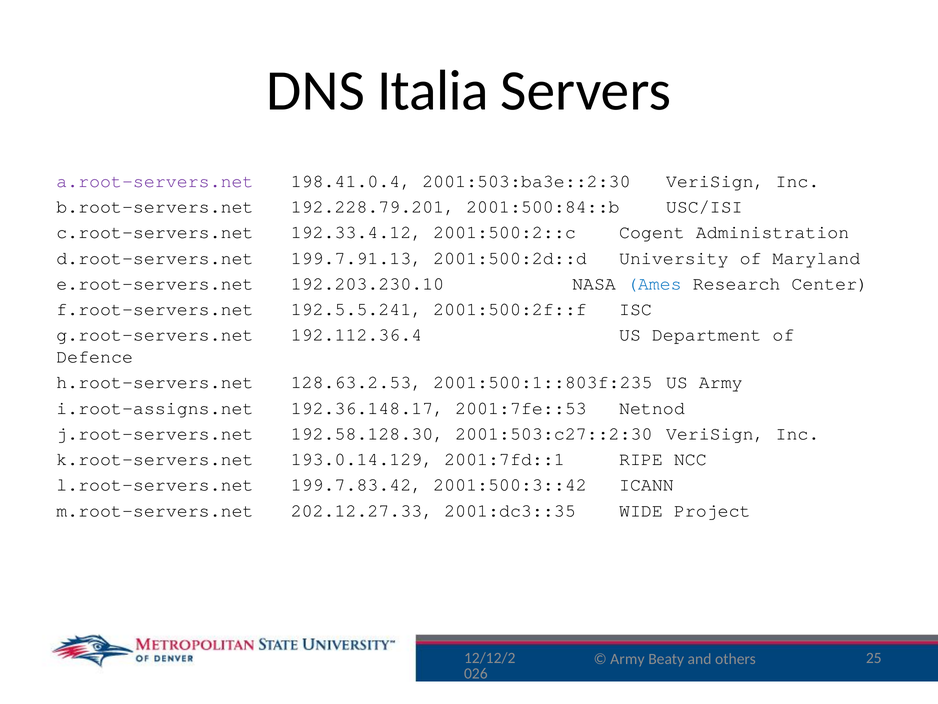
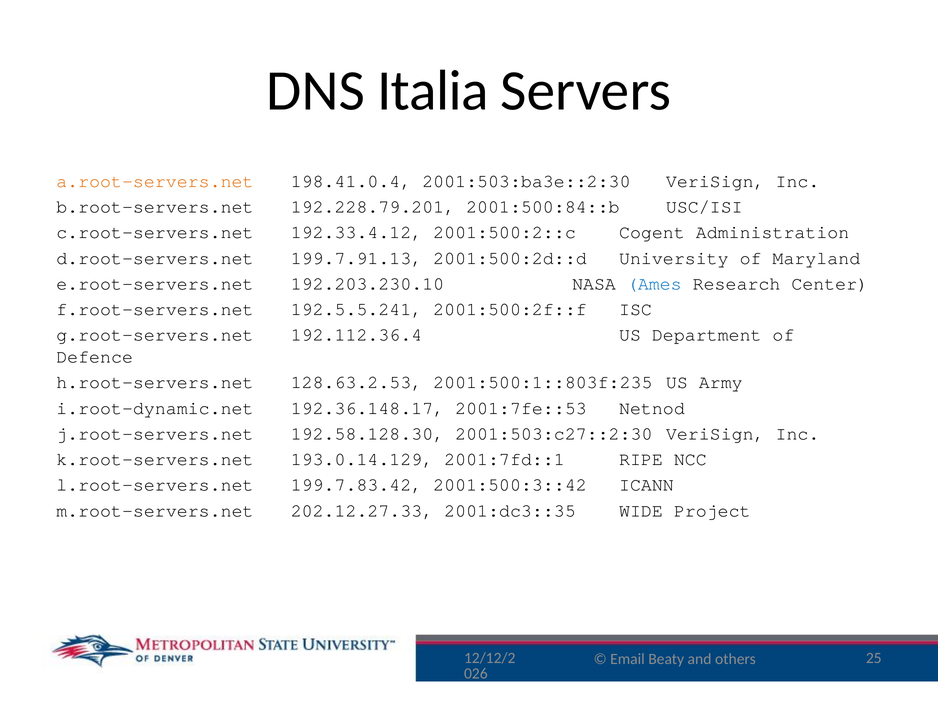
a.root-servers.net colour: purple -> orange (155, 181)
i.root-assigns.net: i.root-assigns.net -> i.root-dynamic.net (155, 408)
Army: Army -> Email (627, 658)
